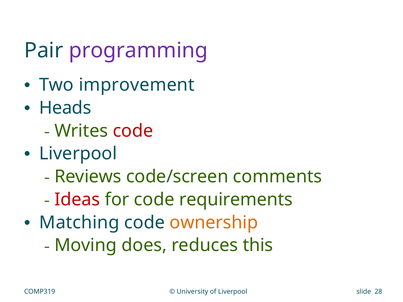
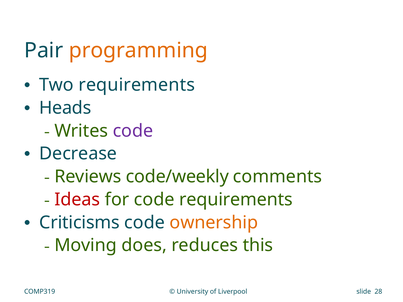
programming colour: purple -> orange (138, 50)
Two improvement: improvement -> requirements (137, 85)
code colour: red -> purple (133, 131)
Liverpool: Liverpool -> Decrease (78, 154)
code/screen: code/screen -> code/weekly (177, 177)
Matching: Matching -> Criticisms (80, 223)
